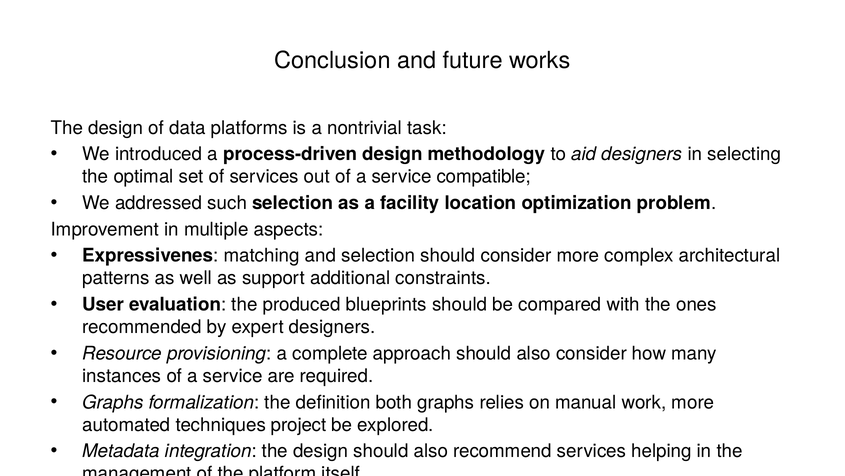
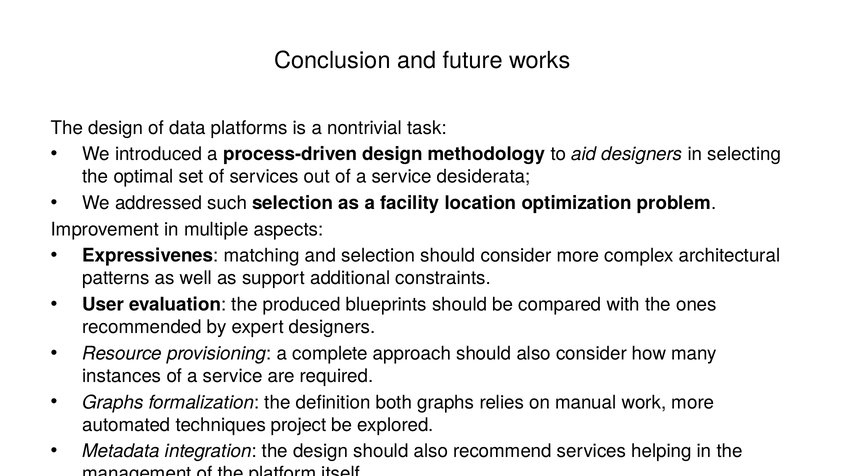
compatible: compatible -> desiderata (484, 177)
